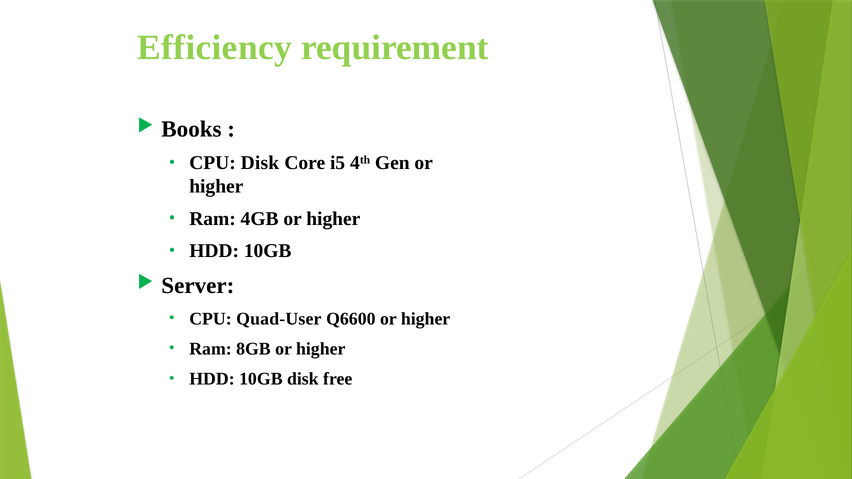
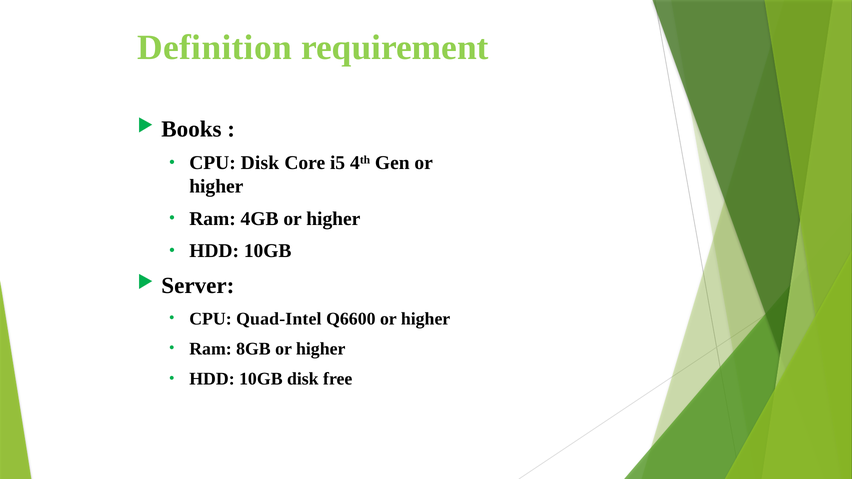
Efficiency: Efficiency -> Definition (215, 48)
Quad-User: Quad-User -> Quad-Intel (279, 319)
